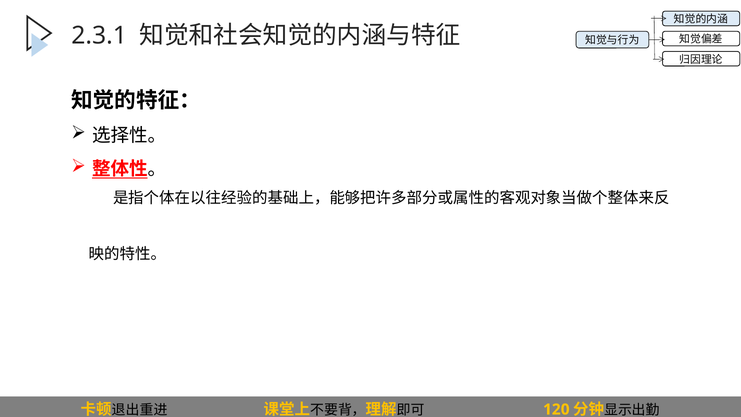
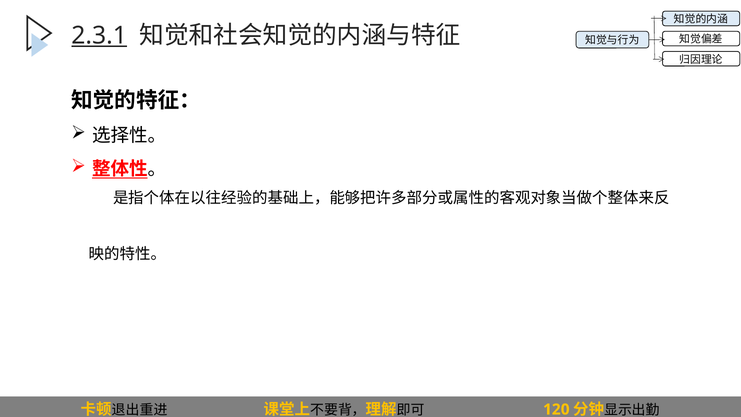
2.3.1 underline: none -> present (99, 36)
